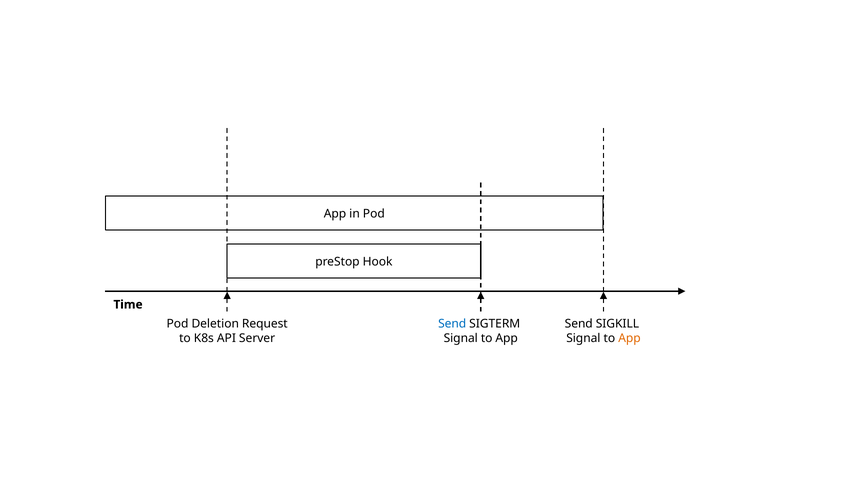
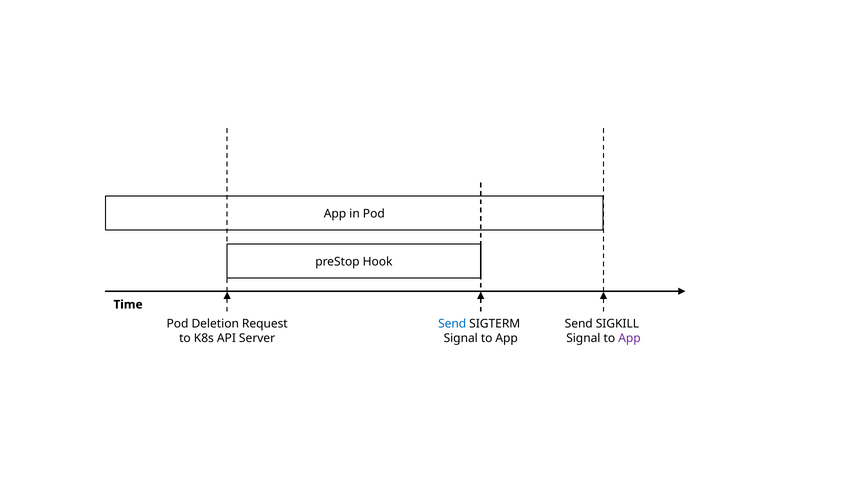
App colour: orange -> purple (629, 338)
